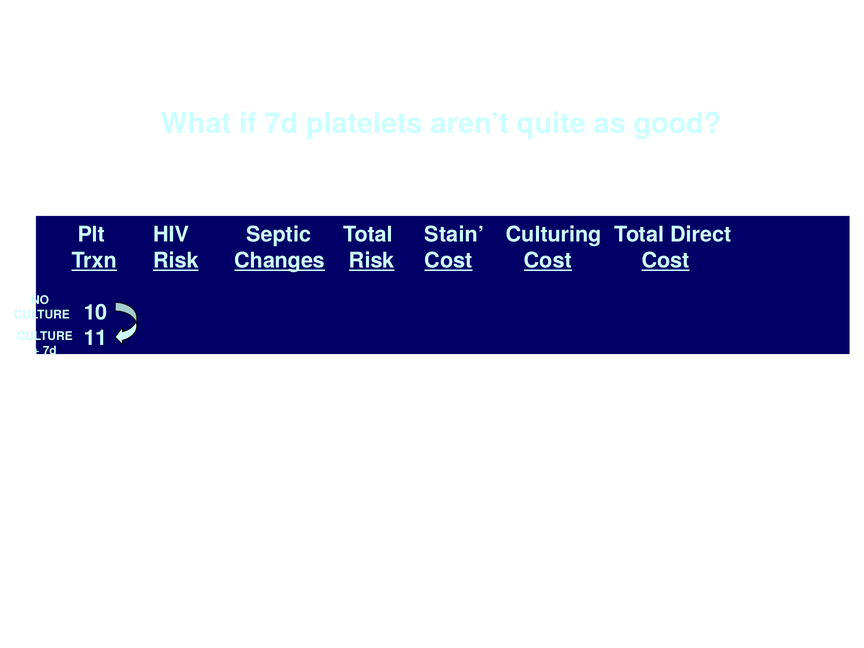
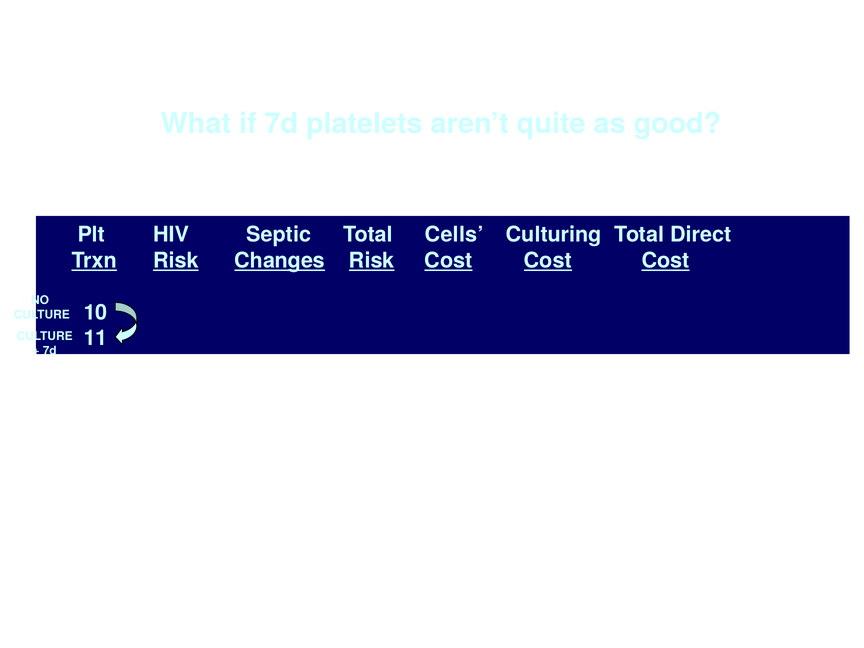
Stain: Stain -> Cells (454, 235)
